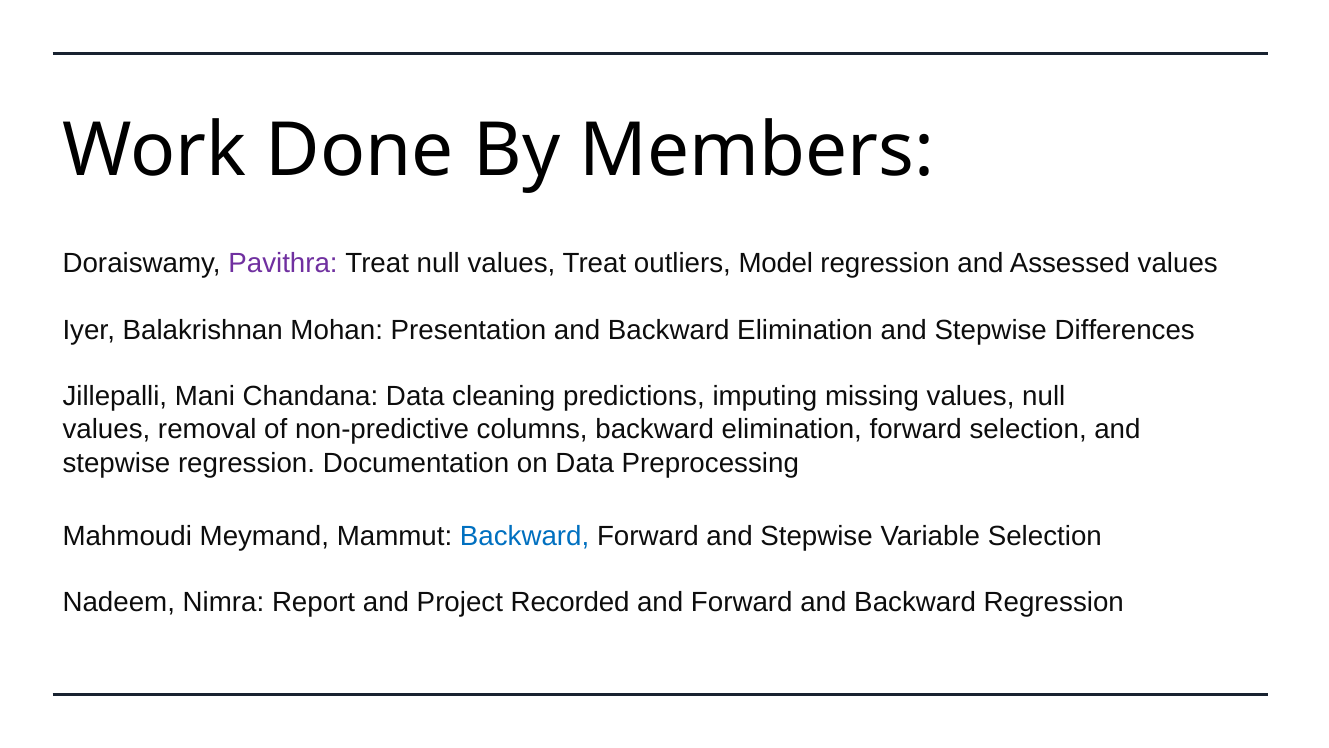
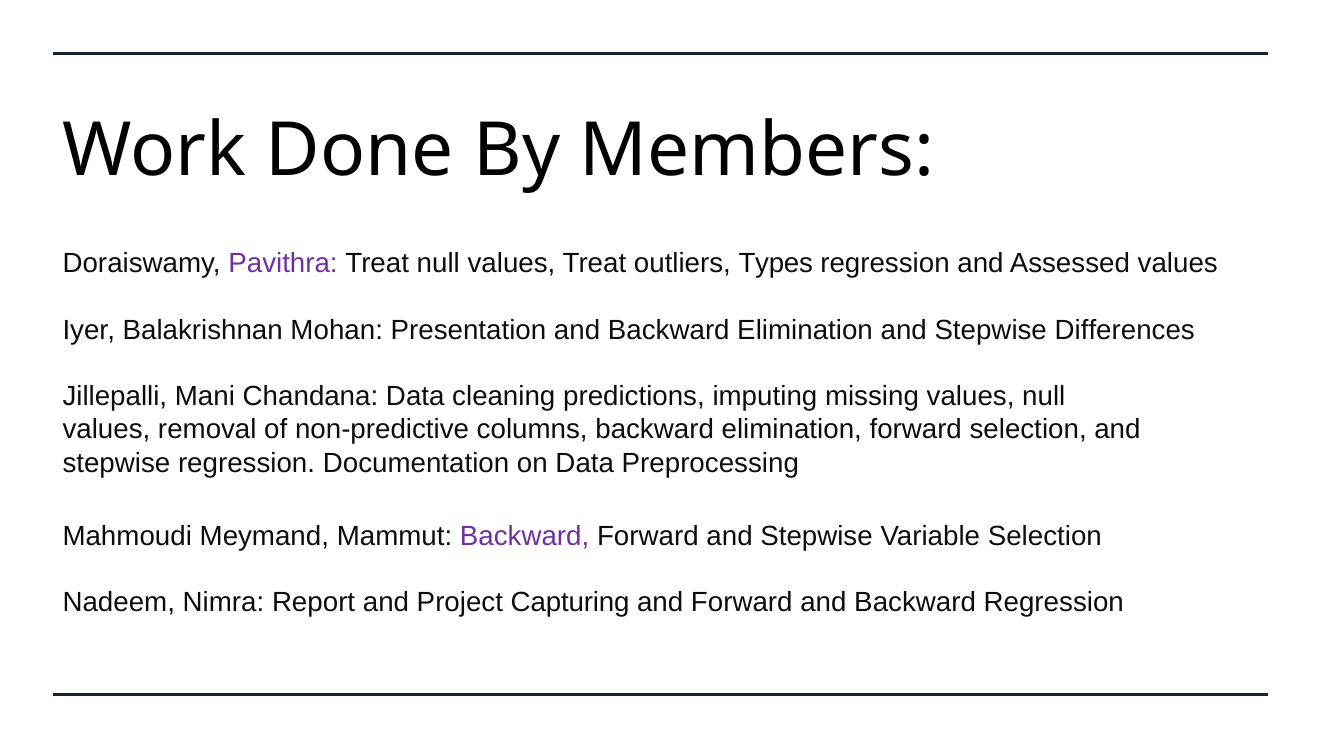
Model: Model -> Types (776, 263)
Backward colour: blue -> purple (525, 536)
Recorded: Recorded -> Capturing (570, 602)
